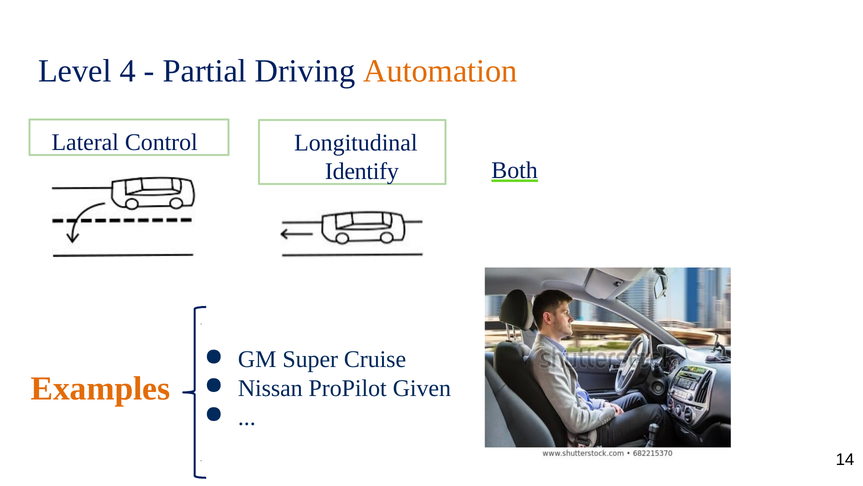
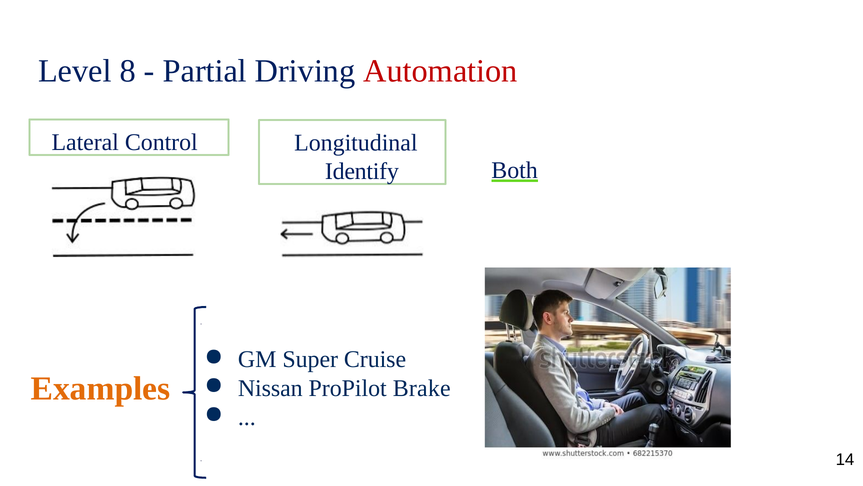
4: 4 -> 8 (128, 71)
Automation colour: orange -> red (440, 71)
Given: Given -> Brake (422, 388)
